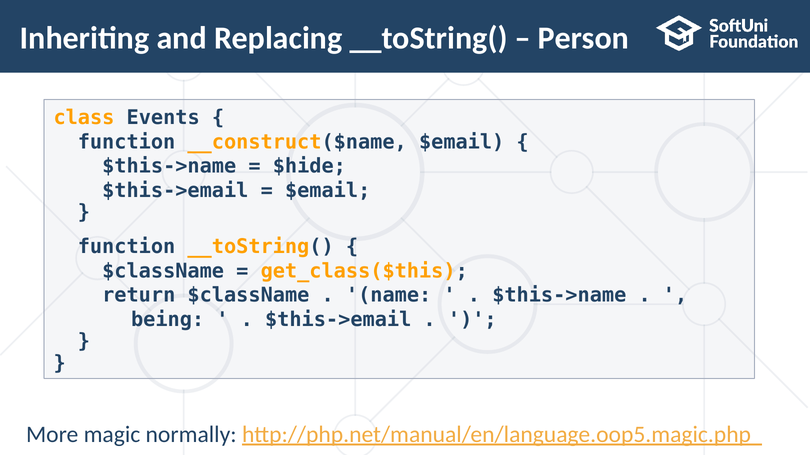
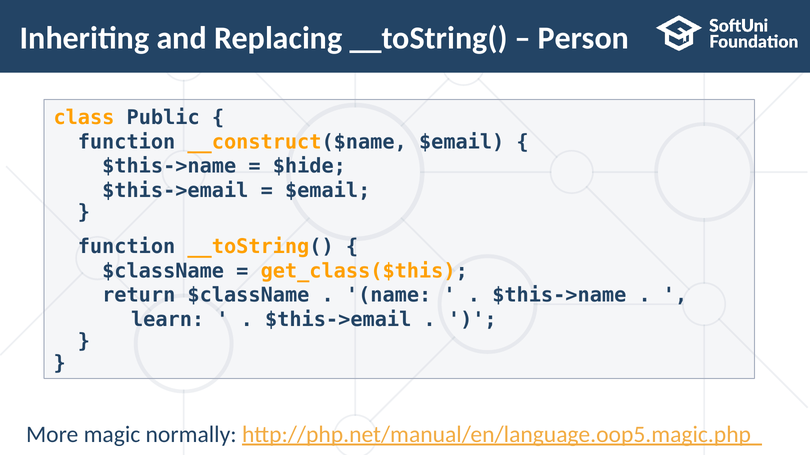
Events: Events -> Public (163, 118)
being: being -> learn (168, 320)
